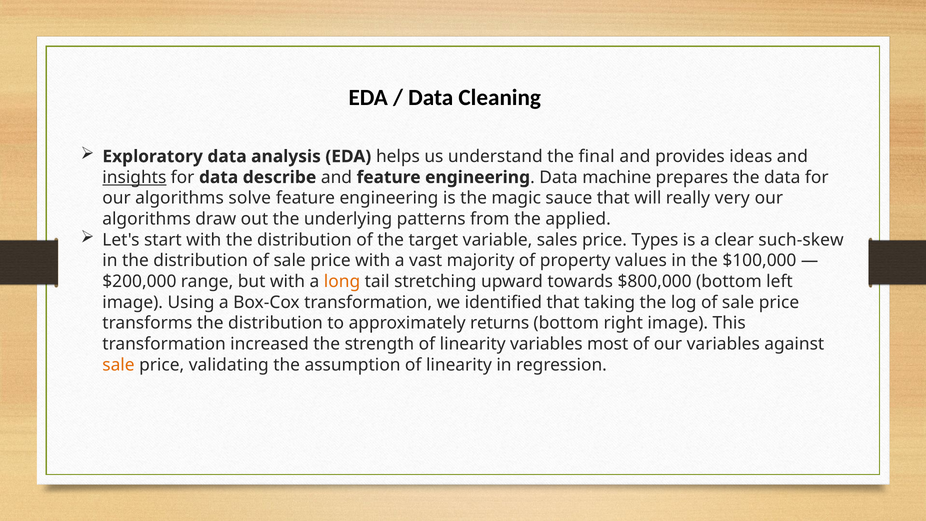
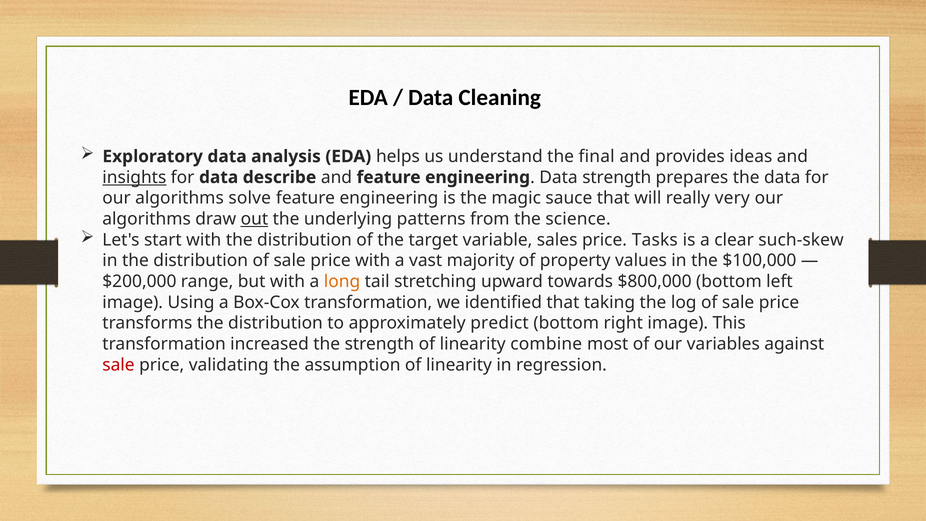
Data machine: machine -> strength (617, 177)
out underline: none -> present (254, 219)
applied: applied -> science (578, 219)
Types: Types -> Tasks (655, 240)
returns: returns -> predict (499, 323)
linearity variables: variables -> combine (546, 344)
sale colour: orange -> red (118, 365)
